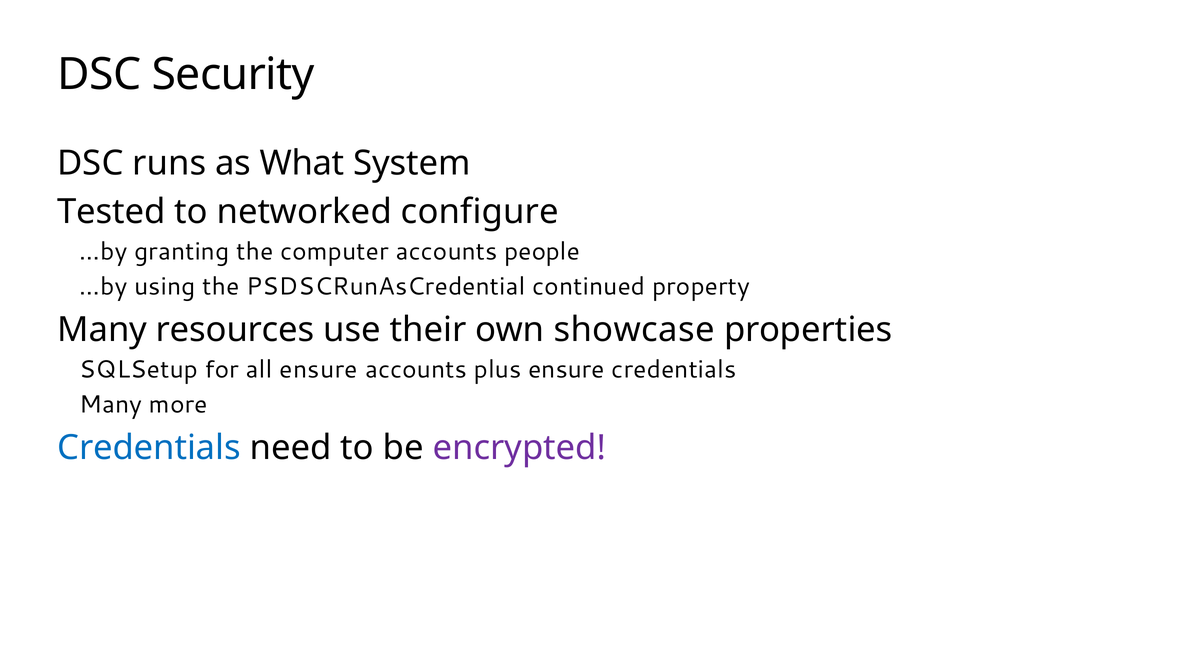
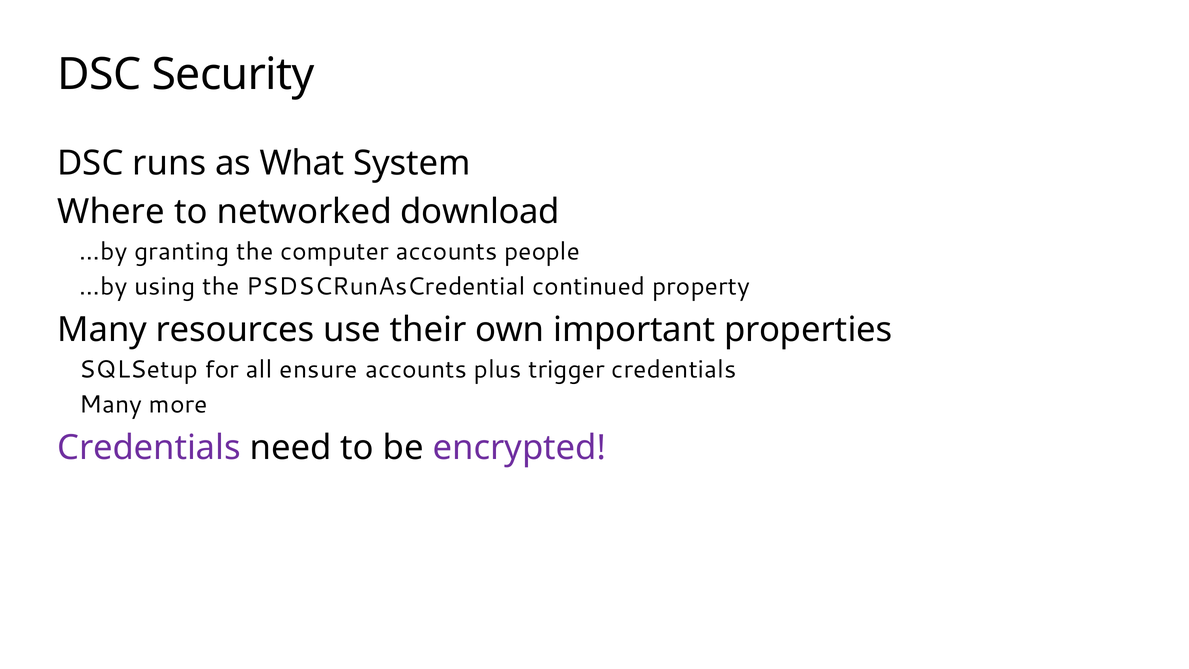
Tested: Tested -> Where (111, 212)
configure: configure -> download (480, 212)
showcase: showcase -> important (634, 330)
plus ensure: ensure -> trigger (567, 370)
Credentials colour: blue -> purple (149, 448)
